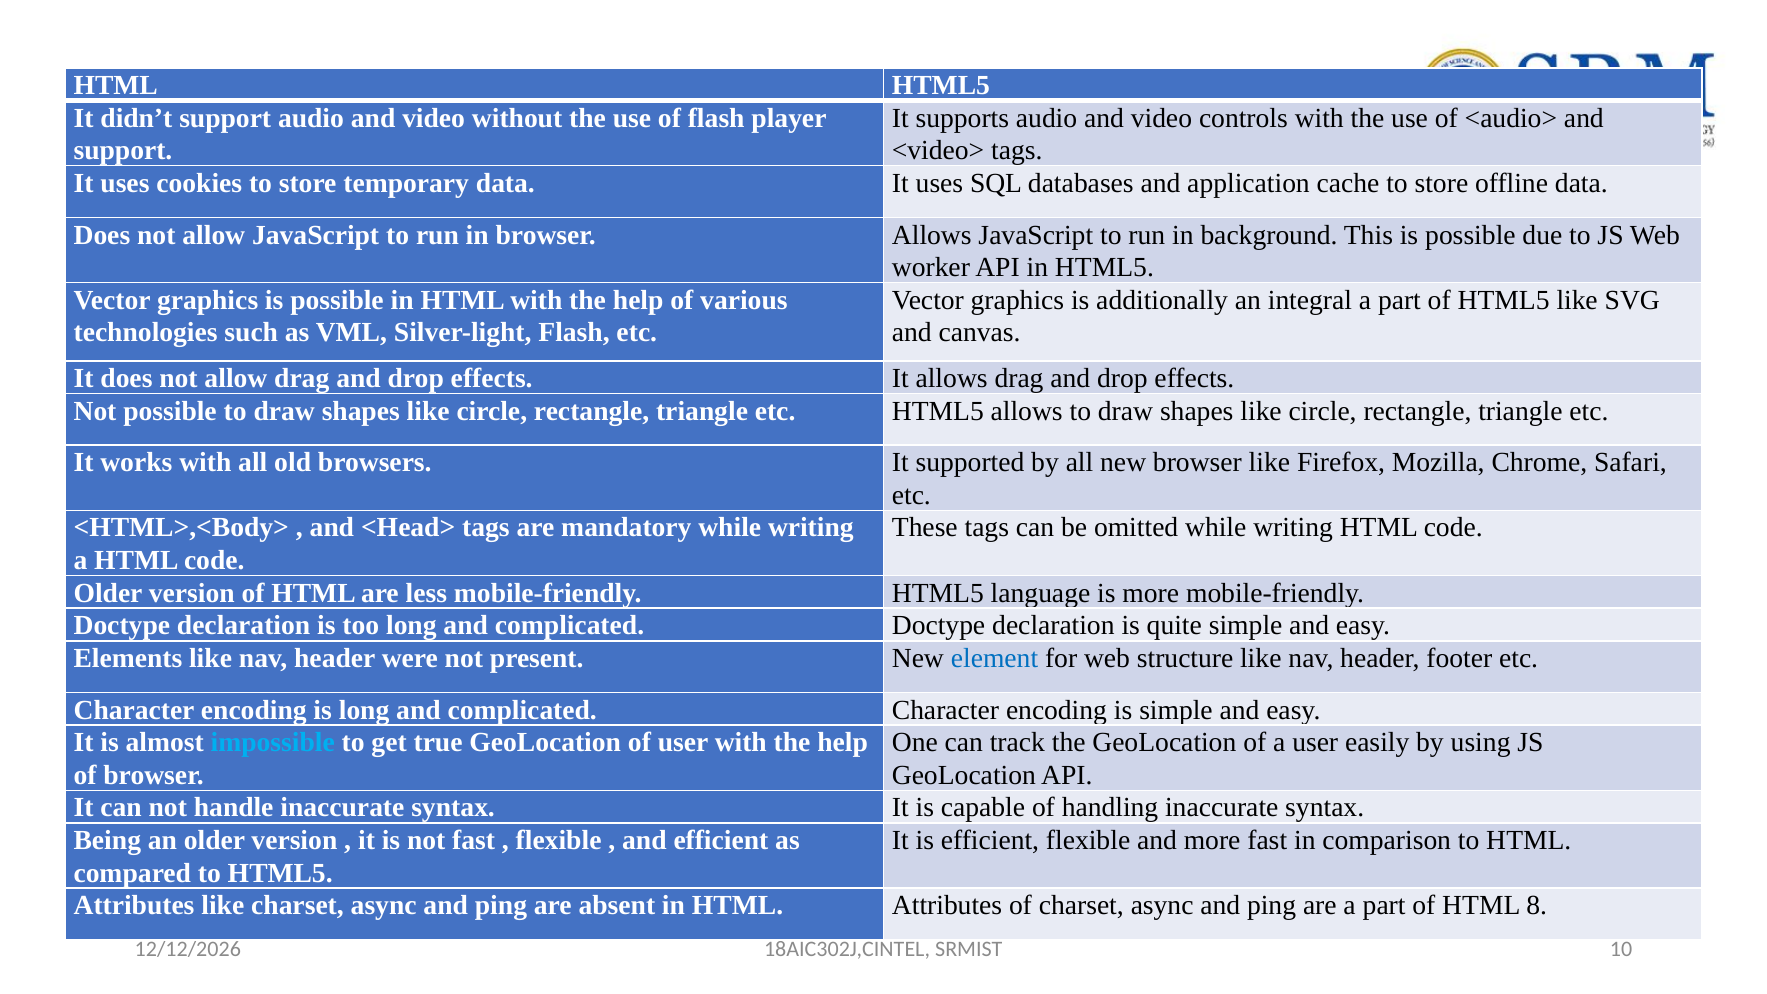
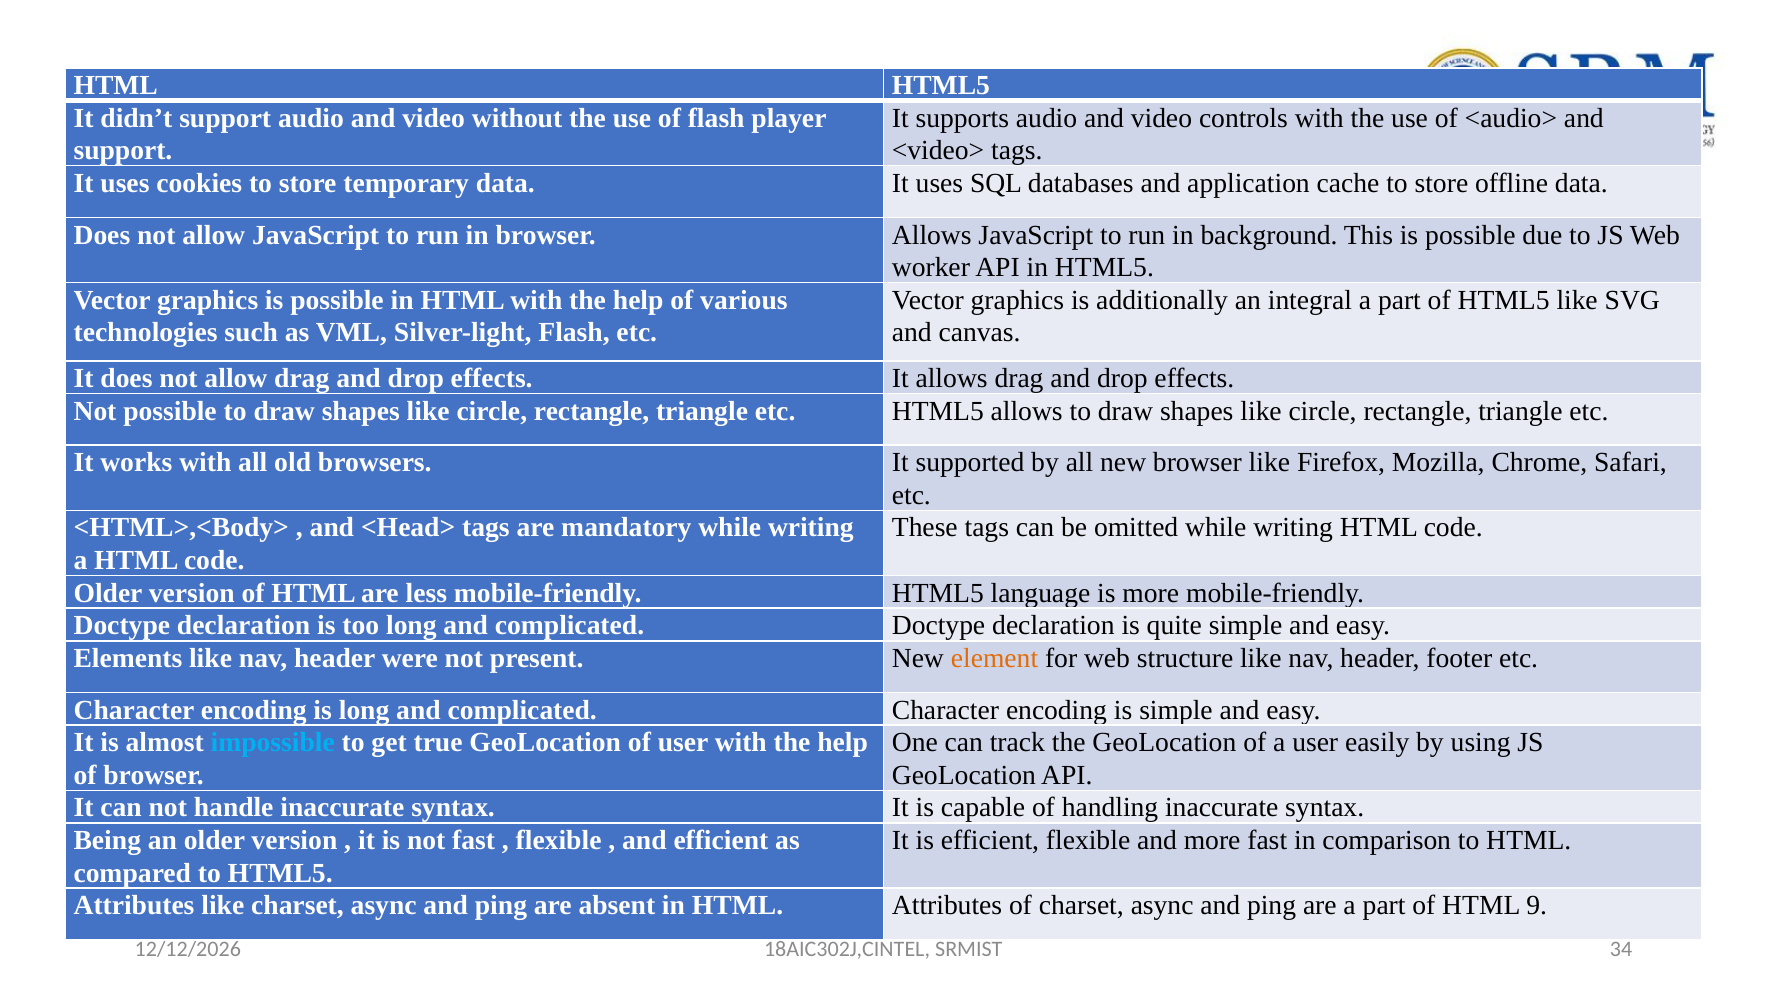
element colour: blue -> orange (995, 658)
8: 8 -> 9 (1537, 906)
10: 10 -> 34 (1621, 949)
